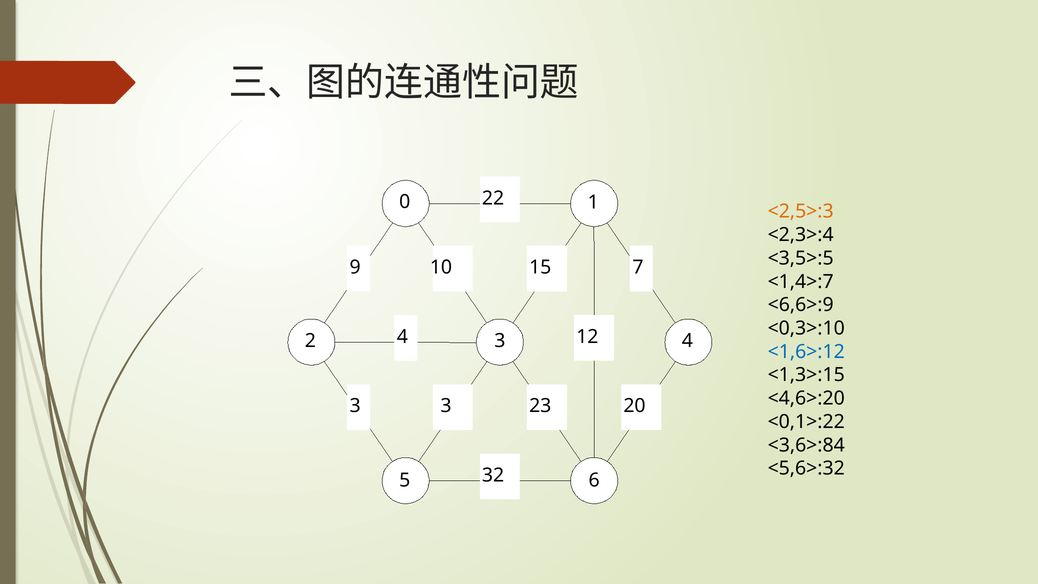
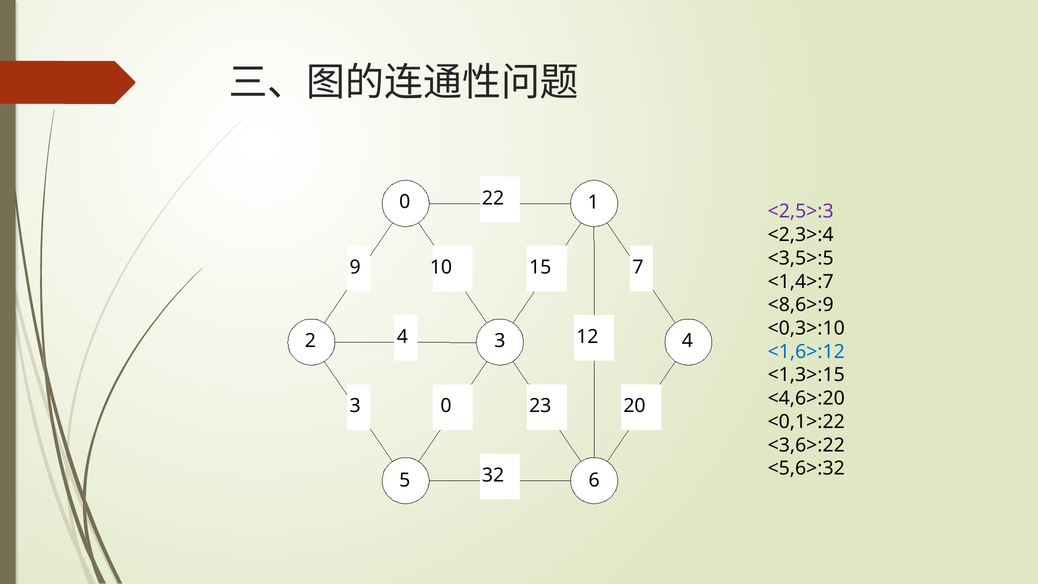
<2,5>:3 colour: orange -> purple (801, 211)
<6,6>:9: <6,6>:9 -> <8,6>:9 (801, 305)
3 3: 3 -> 0 (446, 406)
<3,6>:84: <3,6>:84 -> <3,6>:22 (806, 445)
